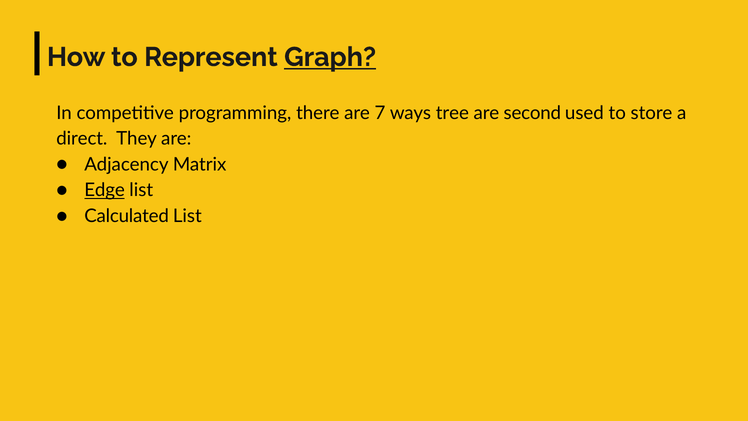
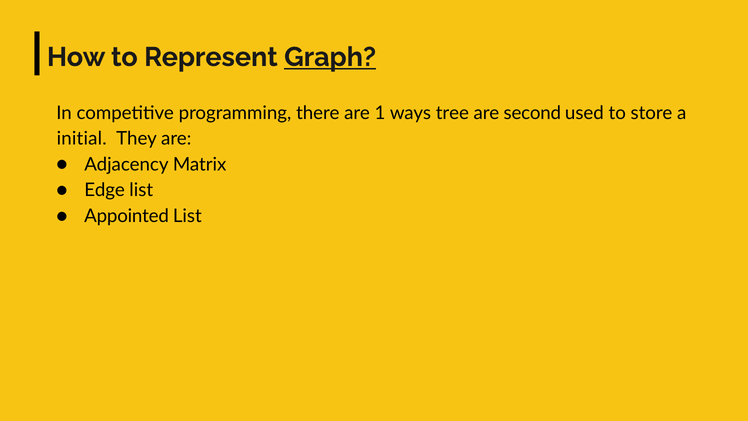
7: 7 -> 1 (380, 113)
direct: direct -> initial (82, 139)
Edge underline: present -> none (105, 190)
Calculated: Calculated -> Appointed (127, 216)
